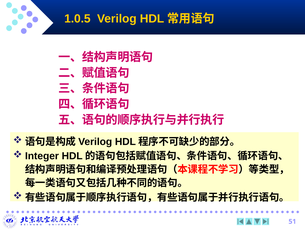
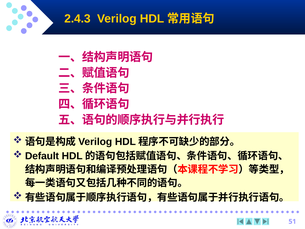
1.0.5: 1.0.5 -> 2.4.3 (77, 19)
Integer: Integer -> Default (42, 156)
